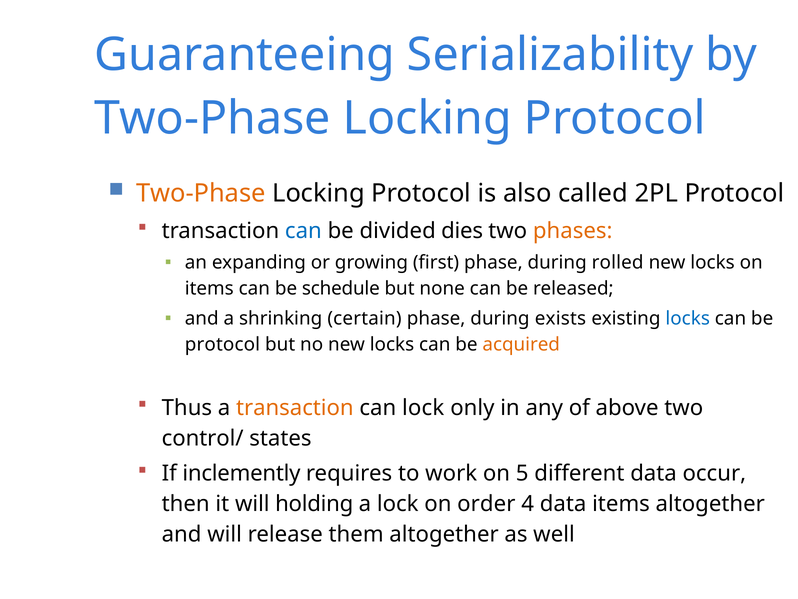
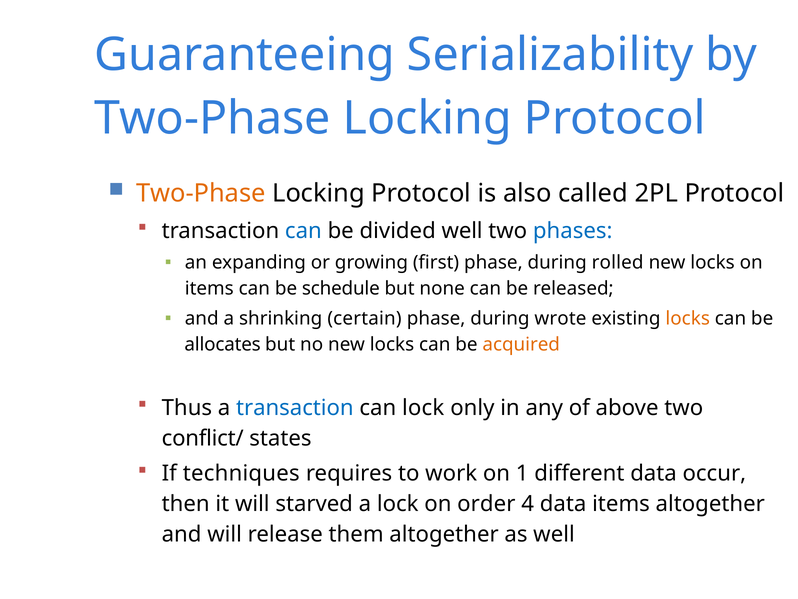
divided dies: dies -> well (462, 231)
phases colour: orange -> blue (573, 231)
exists: exists -> wrote (560, 318)
locks colour: blue -> orange (688, 318)
protocol: protocol -> allocates (223, 344)
transaction colour: orange -> blue (295, 408)
control/: control/ -> conflict/ (203, 438)
inclemently: inclemently -> techniques (241, 473)
5: 5 -> 1 (522, 473)
holding: holding -> starved (314, 504)
